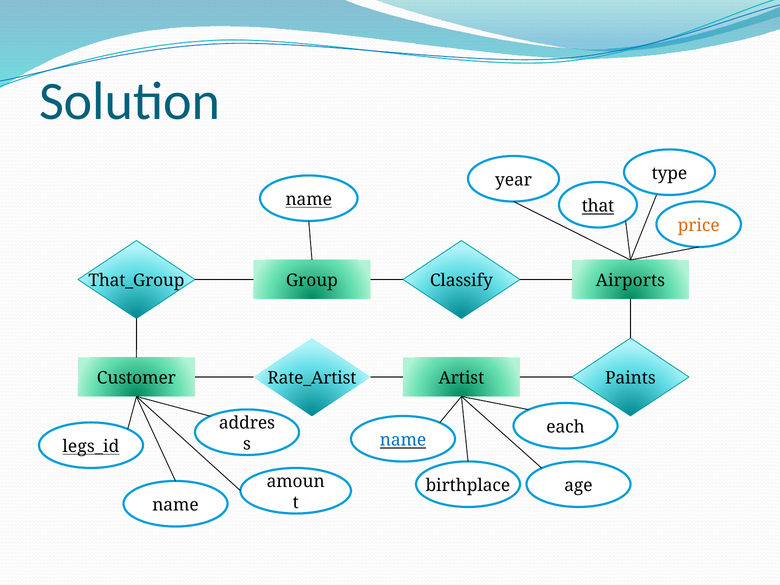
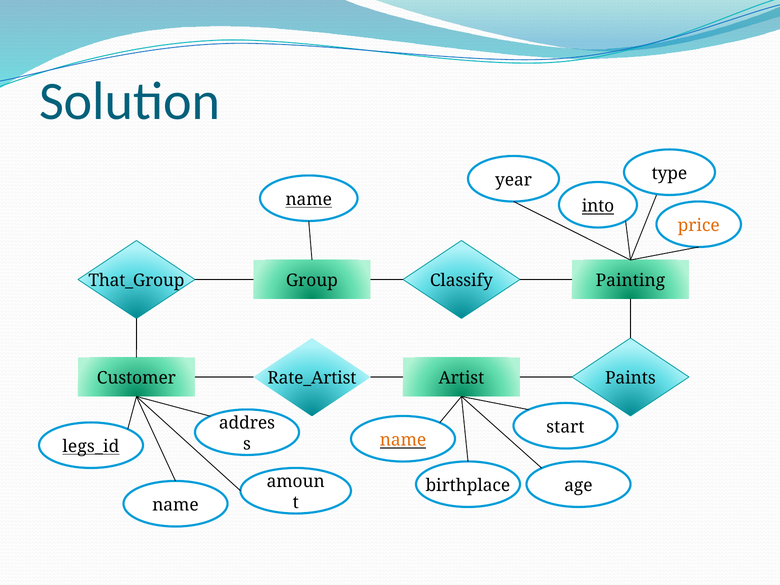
that: that -> into (598, 206)
Airports: Airports -> Painting (630, 281)
each: each -> start (565, 427)
name colour: blue -> orange (403, 440)
